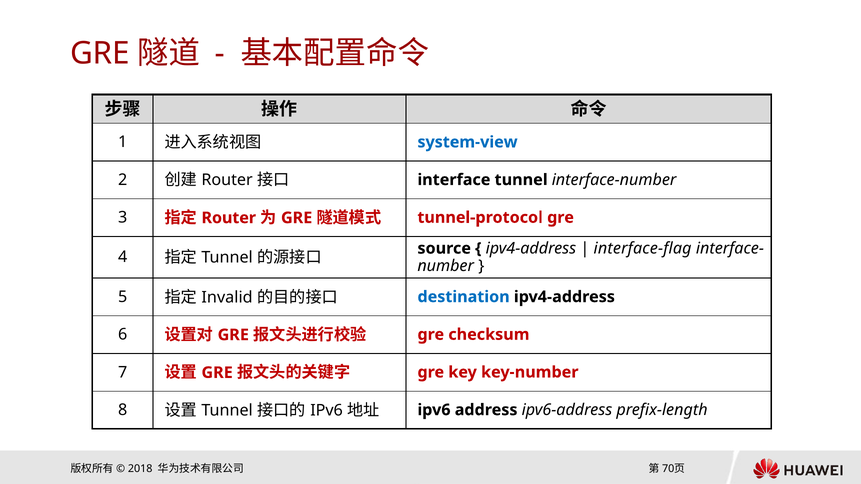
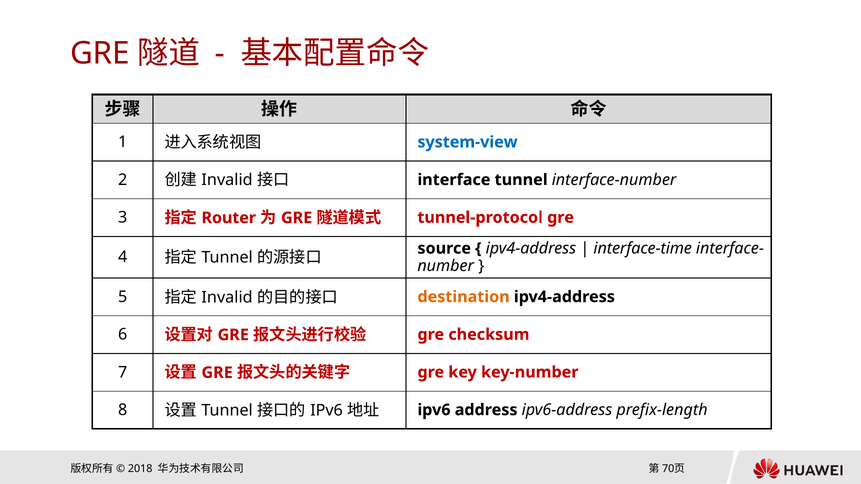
Router: Router -> Invalid (227, 180)
interface-flag: interface-flag -> interface-time (643, 249)
destination colour: blue -> orange (464, 297)
